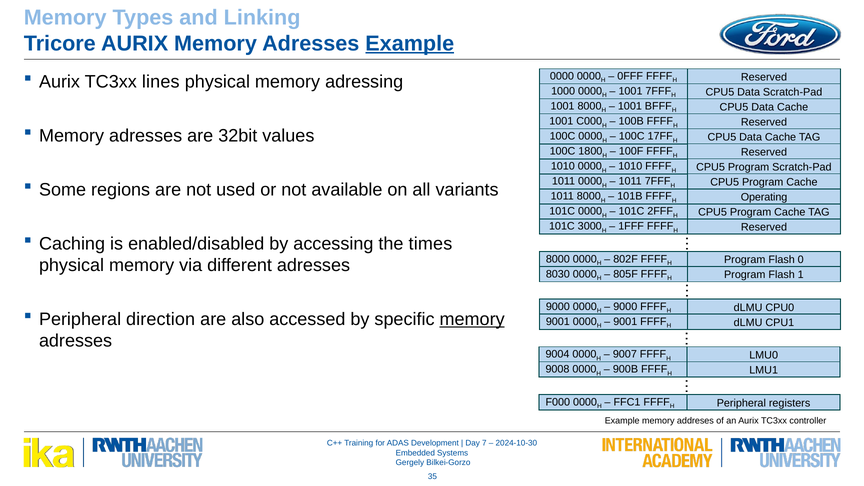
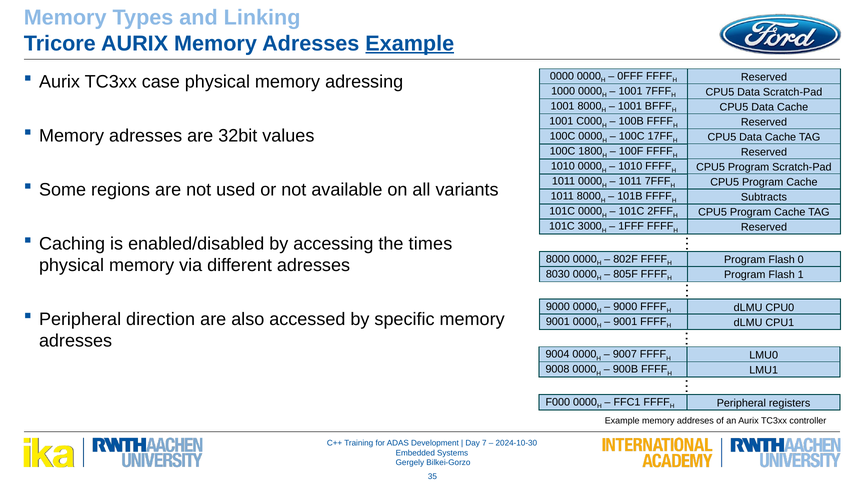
lines: lines -> case (161, 82)
Operating: Operating -> Subtracts (764, 197)
memory underline: present -> none (472, 319)
